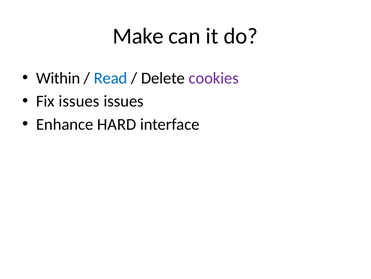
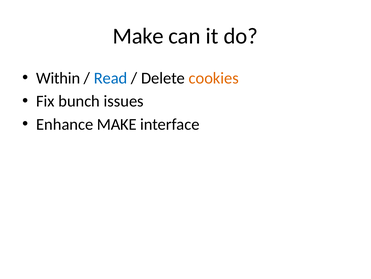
cookies colour: purple -> orange (214, 78)
Fix issues: issues -> bunch (79, 101)
Enhance HARD: HARD -> MAKE (117, 124)
